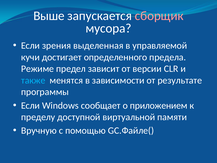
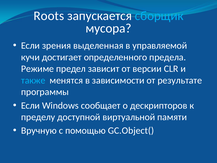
Выше: Выше -> Roots (49, 16)
сборщик colour: pink -> light blue (159, 16)
приложением: приложением -> дескрипторов (159, 105)
GC.Файле(: GC.Файле( -> GC.Object( (131, 130)
